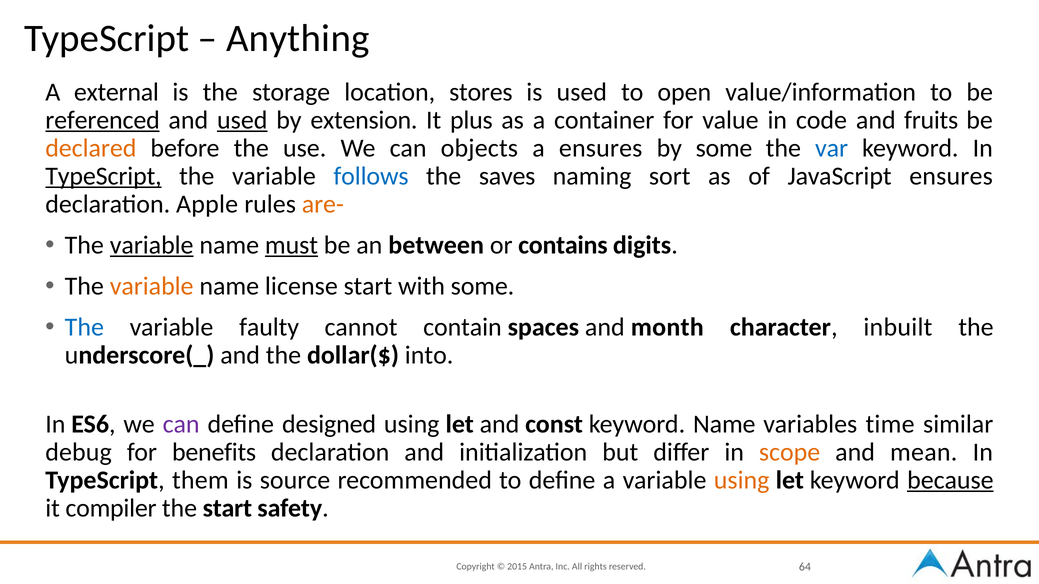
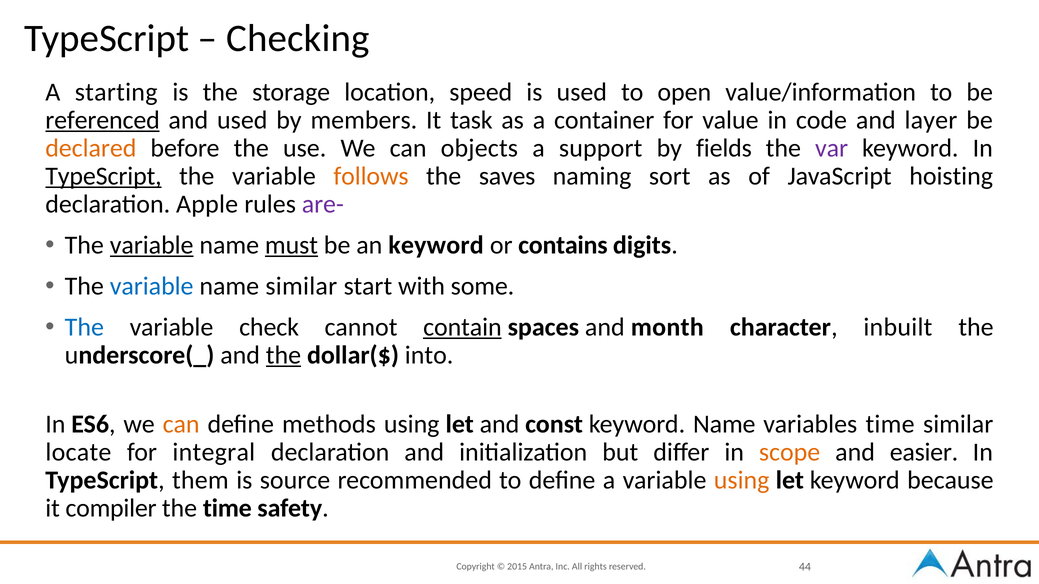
Anything: Anything -> Checking (298, 39)
external: external -> starting (116, 92)
stores: stores -> speed (481, 92)
used underline: present -> none (242, 120)
extension: extension -> members (364, 120)
plus: plus -> task (471, 120)
fruits: fruits -> layer (931, 120)
a ensures: ensures -> support (601, 148)
by some: some -> fields (724, 148)
var colour: blue -> purple (832, 148)
follows colour: blue -> orange (371, 176)
JavaScript ensures: ensures -> hoisting (951, 176)
are- colour: orange -> purple (323, 204)
an between: between -> keyword (436, 246)
variable colour: orange -> blue (152, 287)
name license: license -> similar (301, 287)
faulty: faulty -> check (269, 328)
contain underline: none -> present (462, 328)
the underline: none -> present (283, 356)
can colour: purple -> orange (181, 425)
designed: designed -> methods (329, 425)
debug: debug -> locate (78, 453)
benefits: benefits -> integral (214, 453)
mean: mean -> easier (924, 453)
because underline: present -> none (950, 481)
the start: start -> time (227, 509)
64: 64 -> 44 (805, 567)
